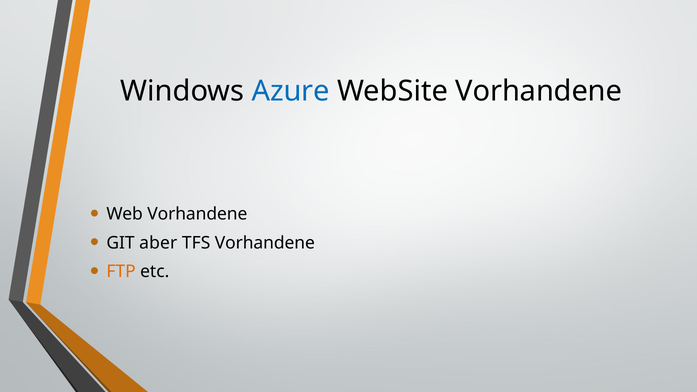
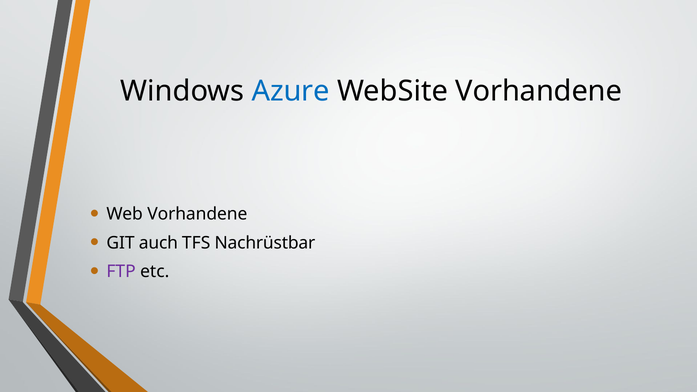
aber: aber -> auch (158, 243)
TFS Vorhandene: Vorhandene -> Nachrüstbar (265, 243)
FTP colour: orange -> purple (121, 272)
